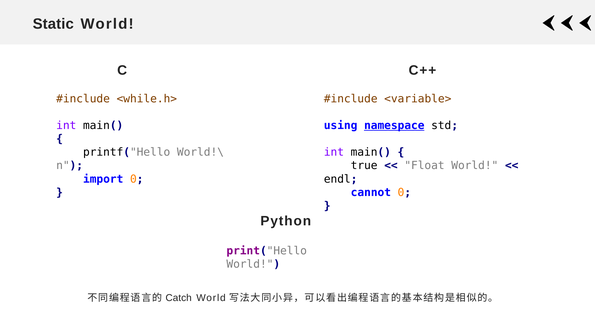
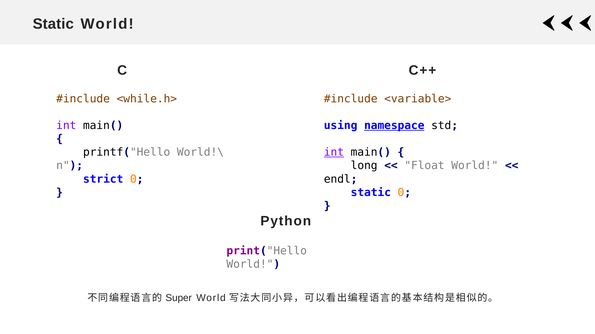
int underline: none -> present (334, 153)
true: true -> long (364, 166)
import: import -> strict (103, 179)
cannot: cannot -> static (371, 193)
Catch: Catch -> Super (179, 299)
